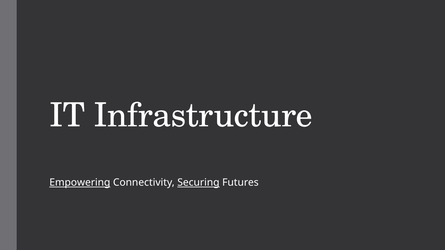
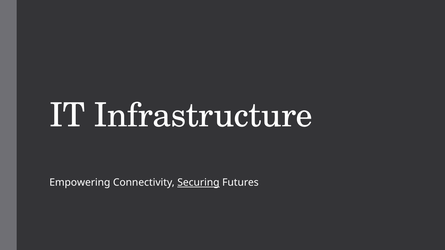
Empowering underline: present -> none (80, 183)
